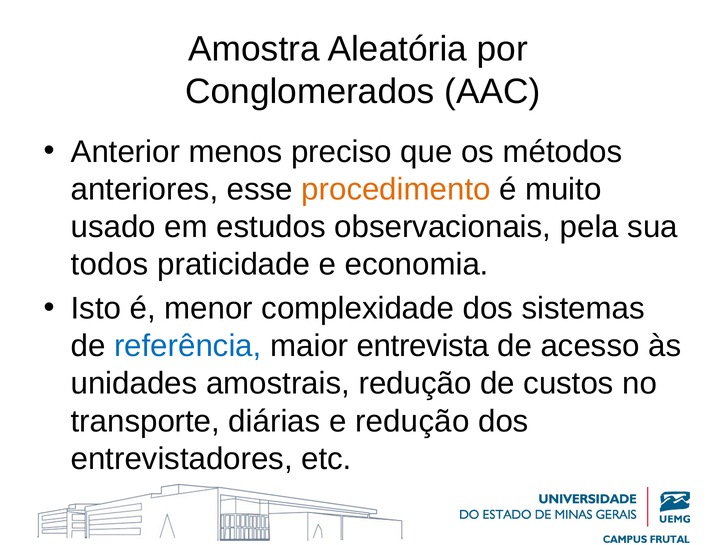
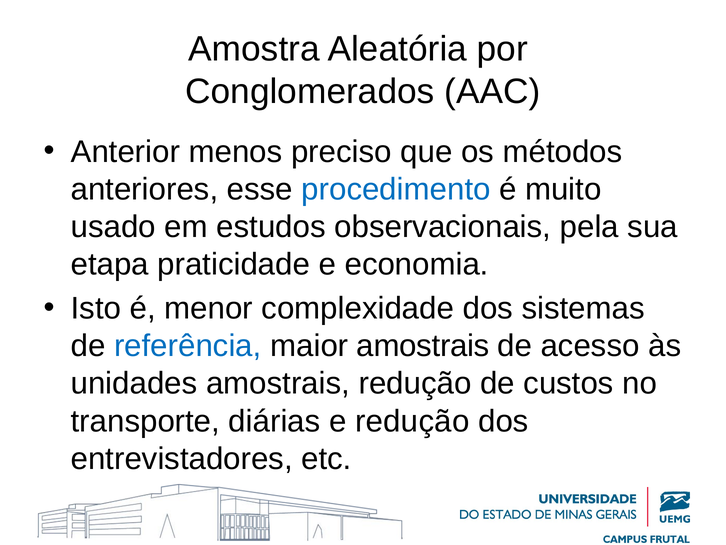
procedimento colour: orange -> blue (396, 189)
todos: todos -> etapa (110, 264)
maior entrevista: entrevista -> amostrais (423, 346)
